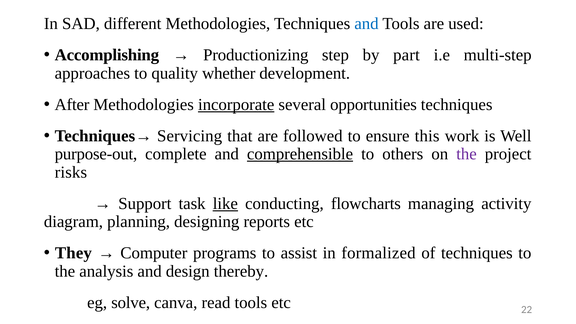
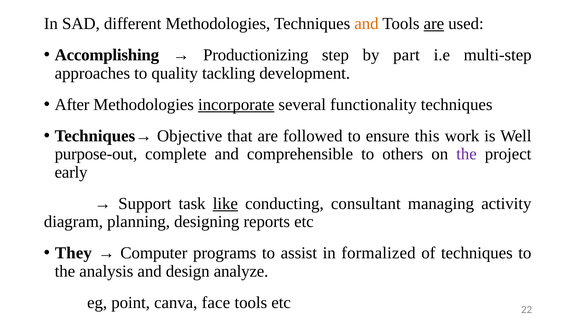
and colour: blue -> orange (366, 24)
are underline: none -> present (434, 24)
whether: whether -> tackling (229, 73)
opportunities: opportunities -> functionality (373, 104)
Servicing: Servicing -> Objective (190, 136)
comprehensible underline: present -> none (300, 154)
risks: risks -> early (71, 172)
flowcharts: flowcharts -> consultant (366, 203)
thereby: thereby -> analyze (241, 271)
solve: solve -> point (131, 302)
read: read -> face (216, 302)
